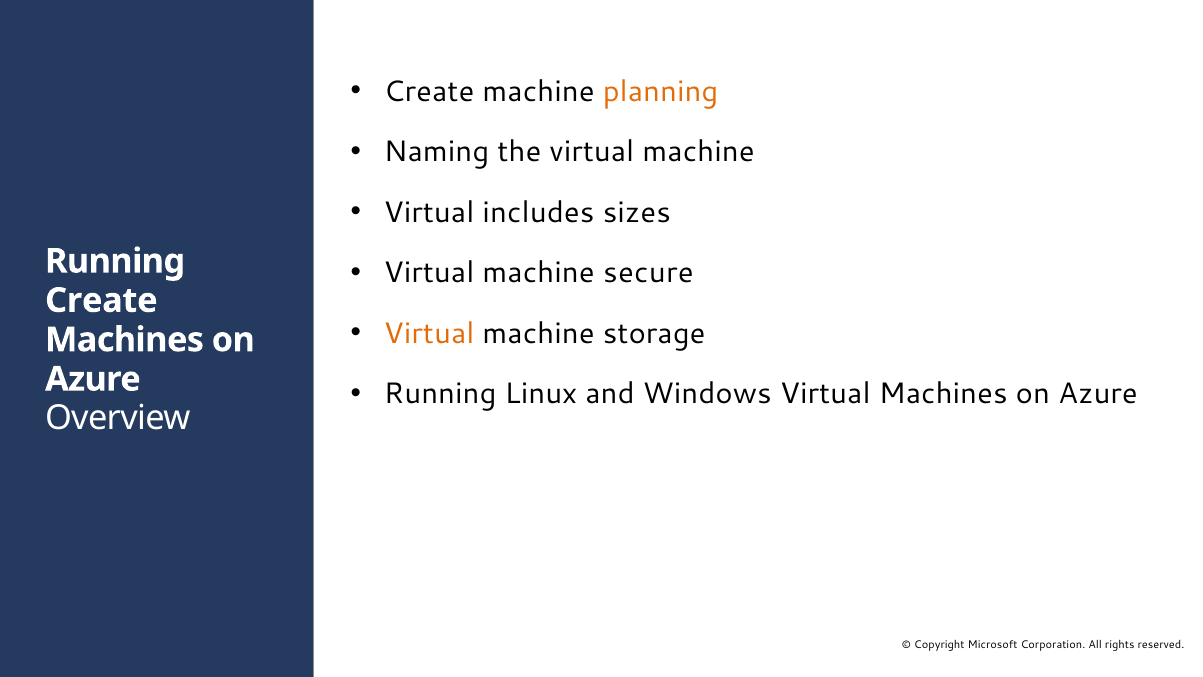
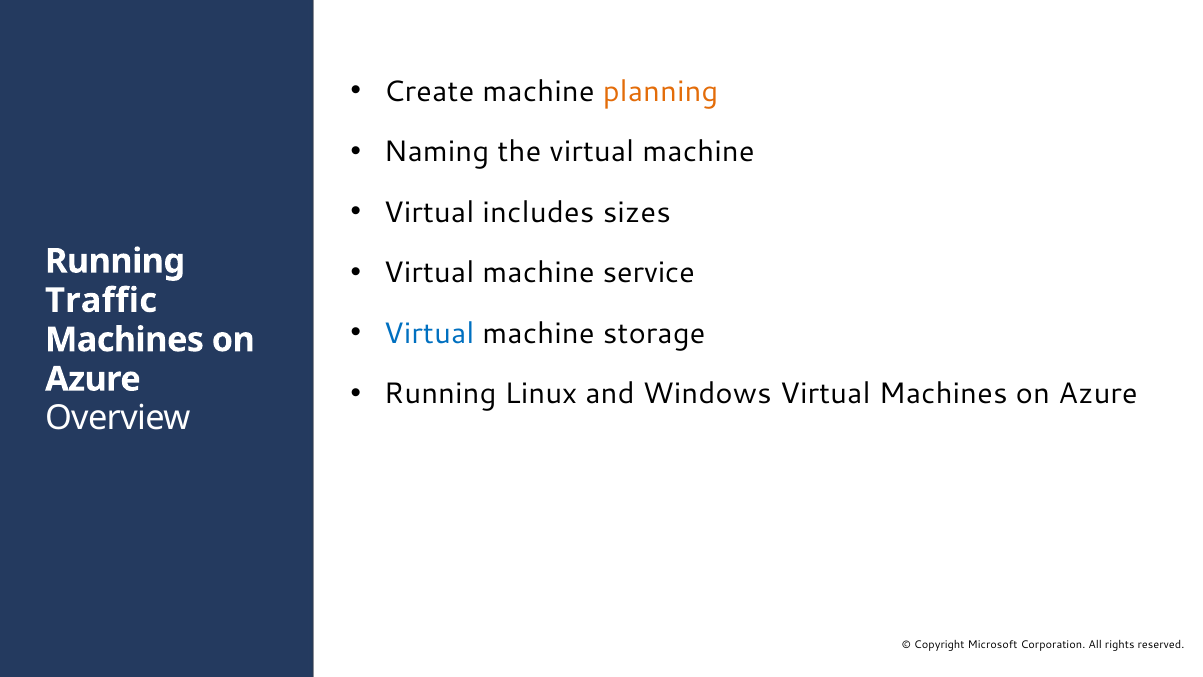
secure: secure -> service (649, 273)
Create: Create -> Traffic (101, 300)
Virtual colour: orange -> blue (429, 333)
